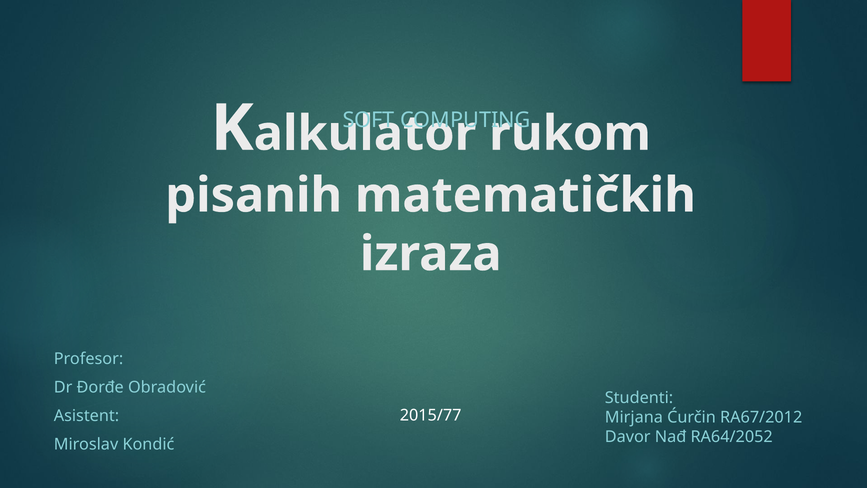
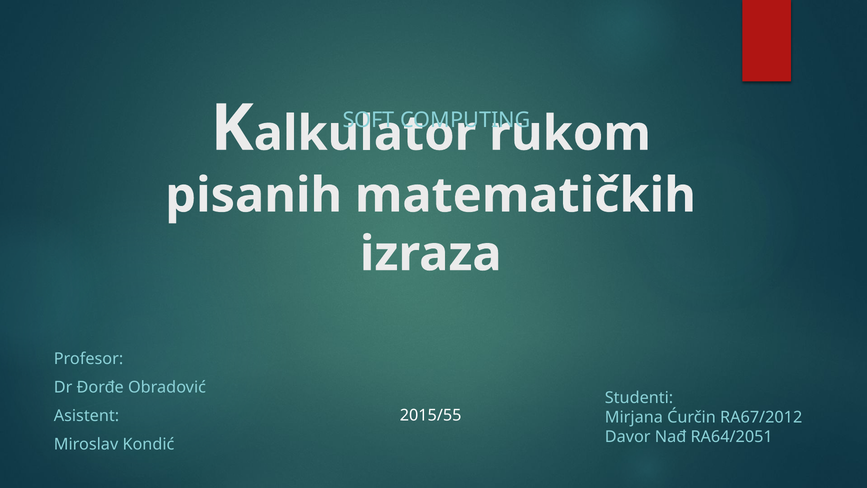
2015/77: 2015/77 -> 2015/55 (431, 415)
RA64/2052: RA64/2052 -> RA64/2051 (732, 437)
